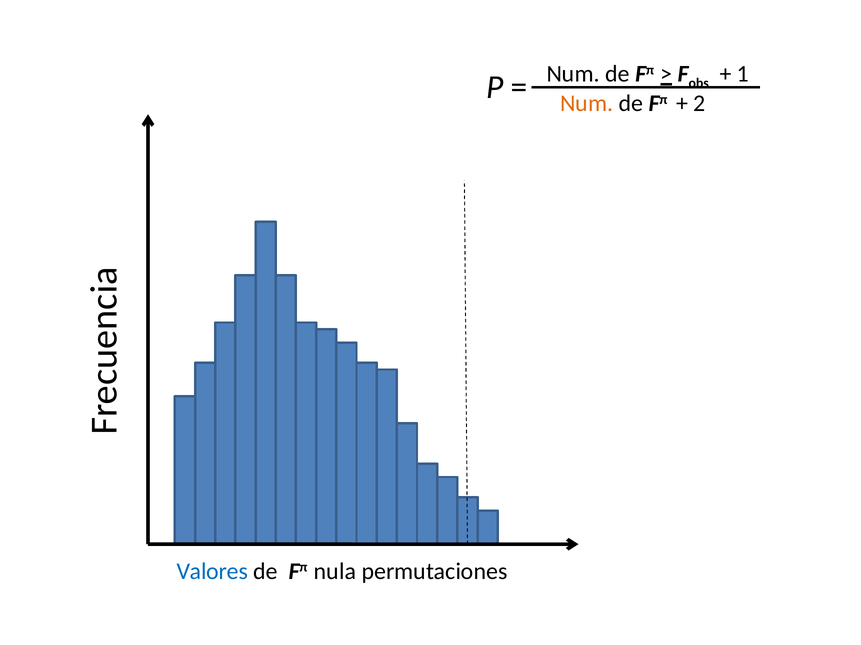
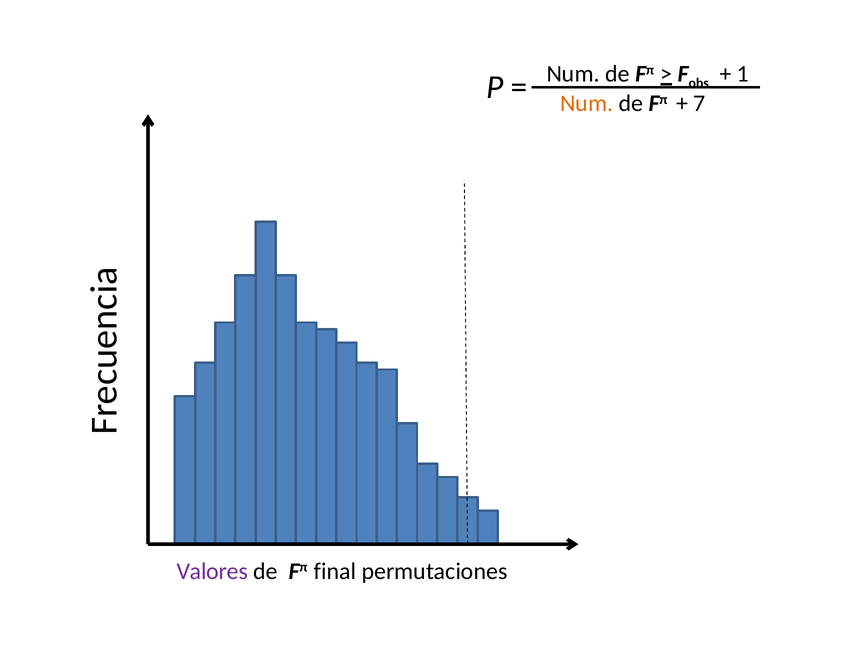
2: 2 -> 7 (699, 104)
Valores colour: blue -> purple (212, 572)
nula: nula -> final (335, 572)
